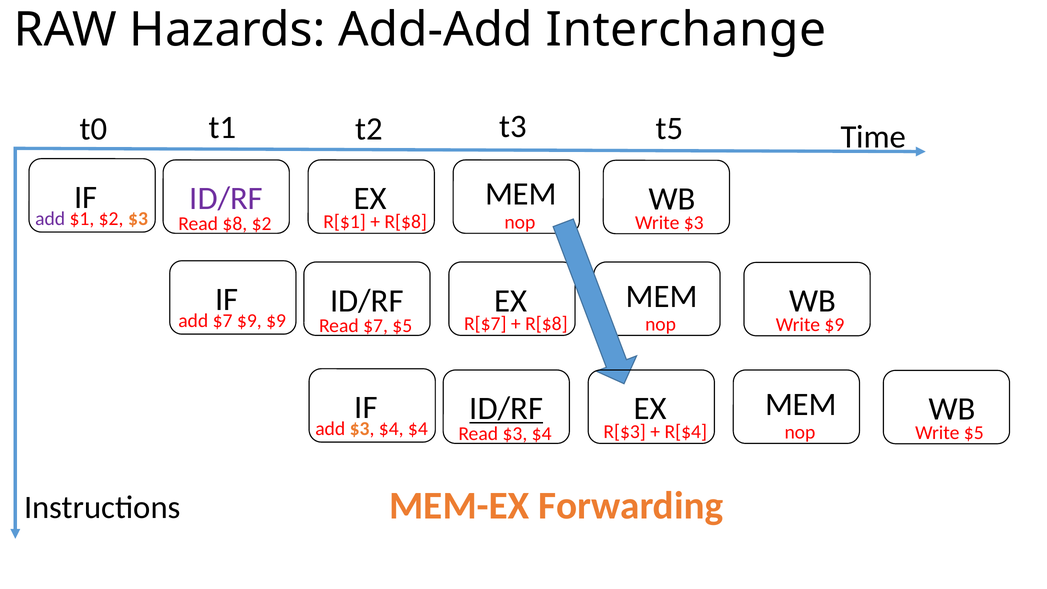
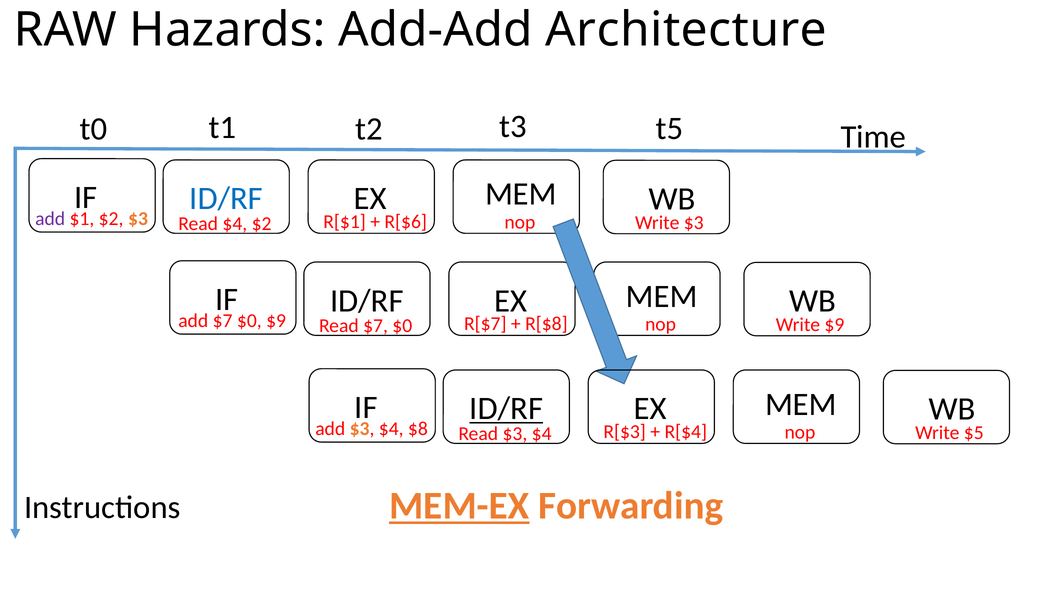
Interchange: Interchange -> Architecture (686, 30)
ID/RF colour: purple -> blue (226, 199)
Read $8: $8 -> $4 (235, 224)
R[$8: R[$8 -> R[$6 (406, 222)
add $7 $9: $9 -> $0 (249, 321)
Read $7 $5: $5 -> $0 (402, 326)
$4 $4: $4 -> $8 (418, 429)
MEM-EX underline: none -> present (459, 506)
